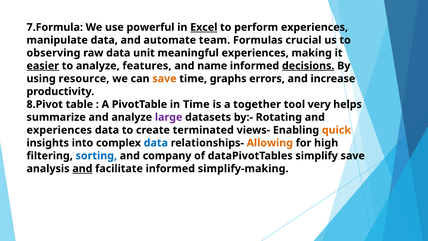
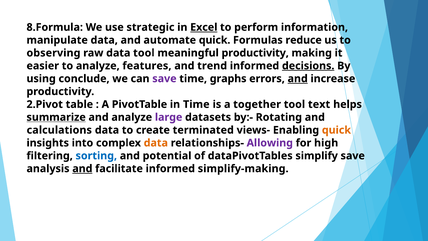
7.Formula: 7.Formula -> 8.Formula (55, 27)
powerful: powerful -> strategic (150, 27)
perform experiences: experiences -> information (314, 27)
automate team: team -> quick (215, 40)
crucial: crucial -> reduce (304, 40)
data unit: unit -> tool (144, 53)
meaningful experiences: experiences -> productivity (255, 53)
easier underline: present -> none (43, 66)
name: name -> trend (212, 66)
resource: resource -> conclude (84, 79)
save colour: orange -> purple (164, 79)
and underline: none -> present (298, 79)
8.Pivot: 8.Pivot -> 2.Pivot (45, 104)
very: very -> text (319, 104)
summarize underline: none -> present (56, 117)
experiences: experiences -> calculations (59, 130)
data colour: blue -> orange (156, 143)
Allowing colour: orange -> purple (270, 143)
company: company -> potential (167, 156)
